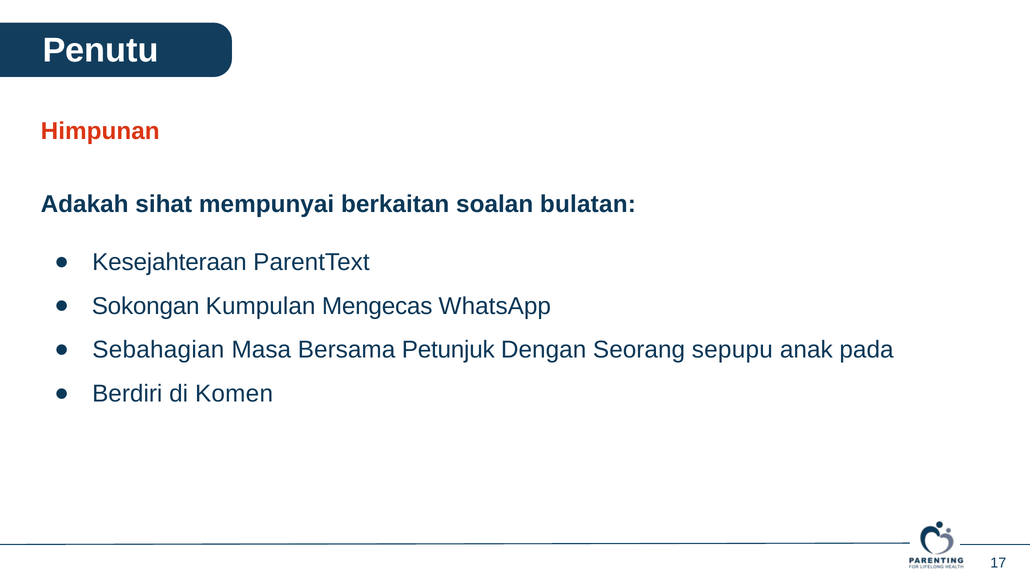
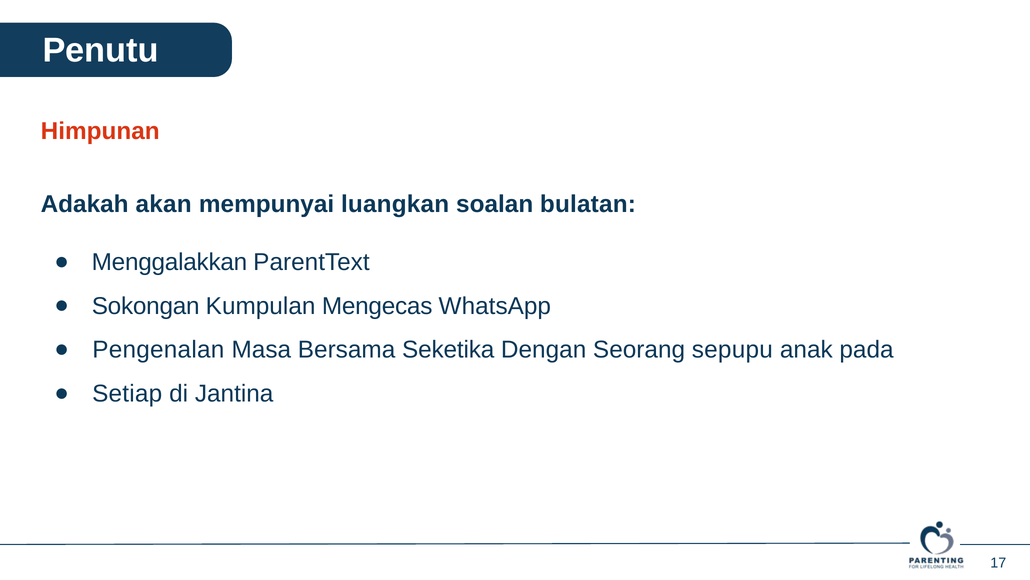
sihat: sihat -> akan (164, 204)
berkaitan: berkaitan -> luangkan (395, 204)
Kesejahteraan: Kesejahteraan -> Menggalakkan (169, 262)
Sebahagian: Sebahagian -> Pengenalan (158, 350)
Petunjuk: Petunjuk -> Seketika (448, 350)
Berdiri: Berdiri -> Setiap (127, 393)
Komen: Komen -> Jantina (234, 393)
